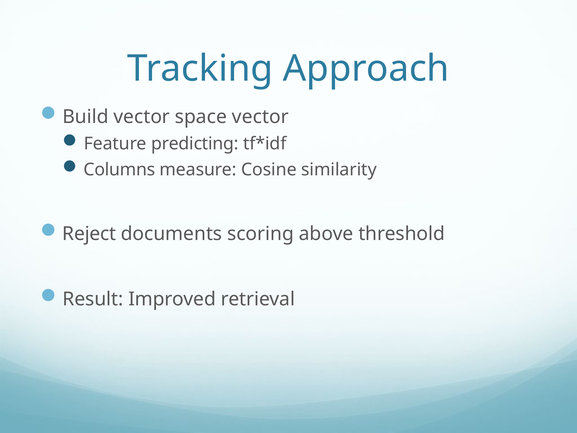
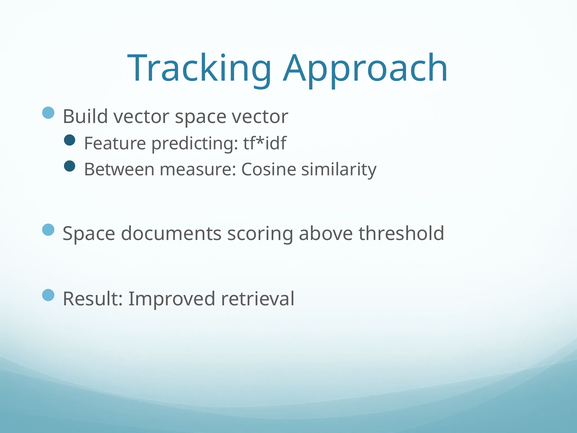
Columns: Columns -> Between (119, 170)
Reject: Reject -> Space (89, 234)
